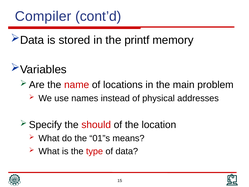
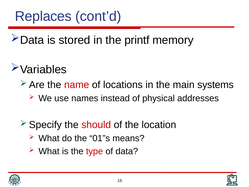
Compiler: Compiler -> Replaces (43, 16)
problem: problem -> systems (215, 85)
